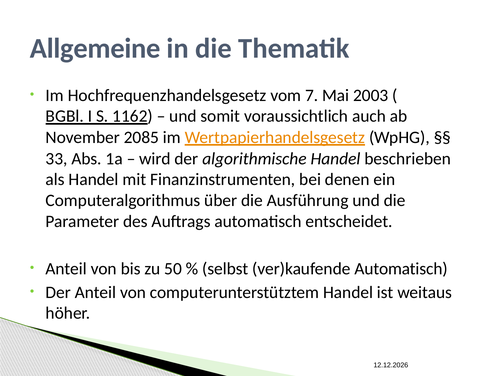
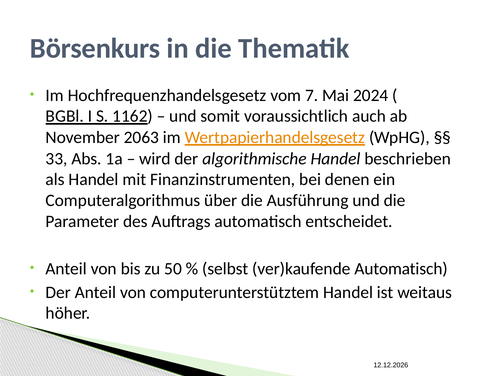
Allgemeine: Allgemeine -> Börsenkurs (95, 48)
2003: 2003 -> 2024 (371, 95)
2085: 2085 -> 2063 (141, 137)
